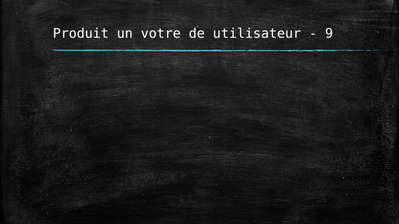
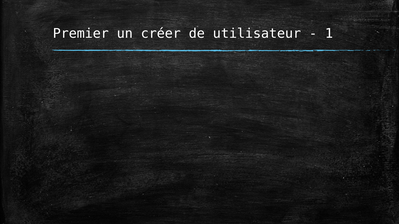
Produit: Produit -> Premier (81, 34)
votre: votre -> créer (161, 34)
9: 9 -> 1 (329, 34)
